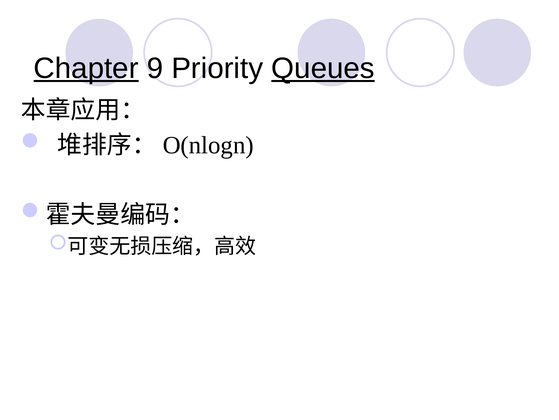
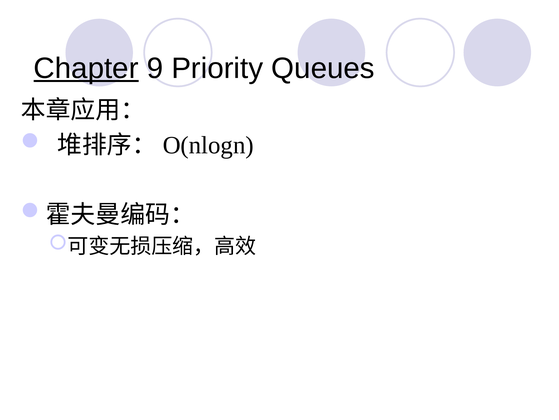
Queues underline: present -> none (323, 68)
